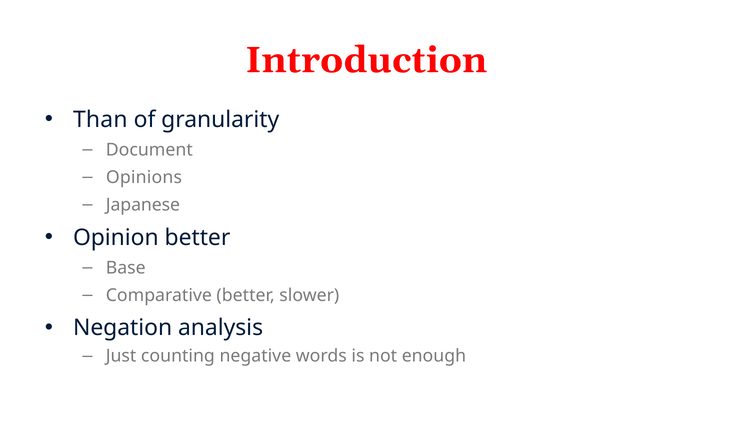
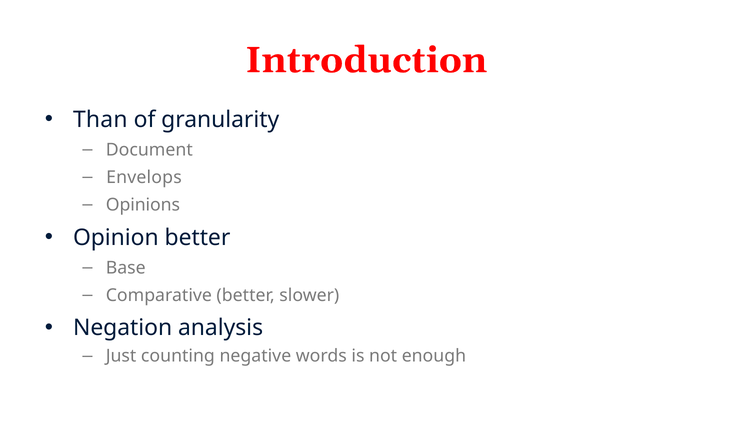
Opinions: Opinions -> Envelops (144, 178)
Japanese: Japanese -> Opinions (143, 205)
